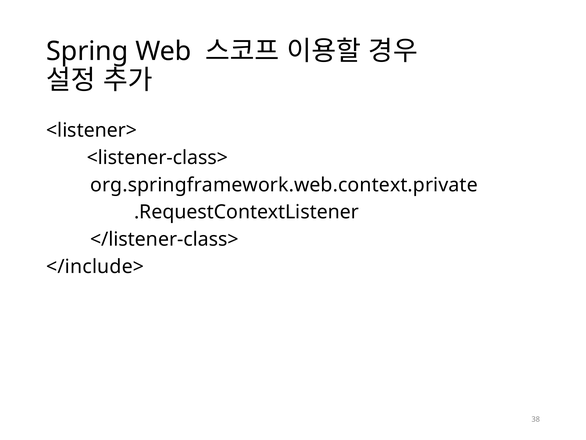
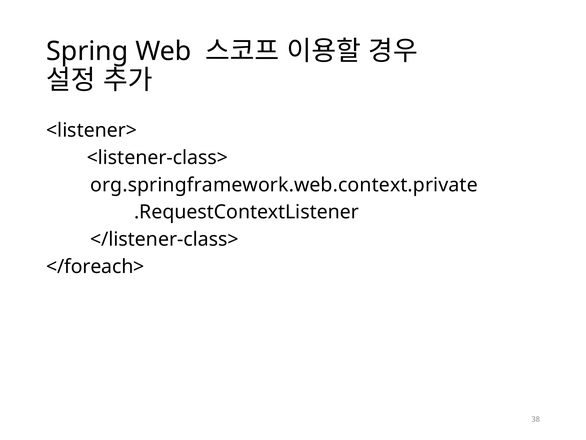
</include>: </include> -> </foreach> (95, 266)
